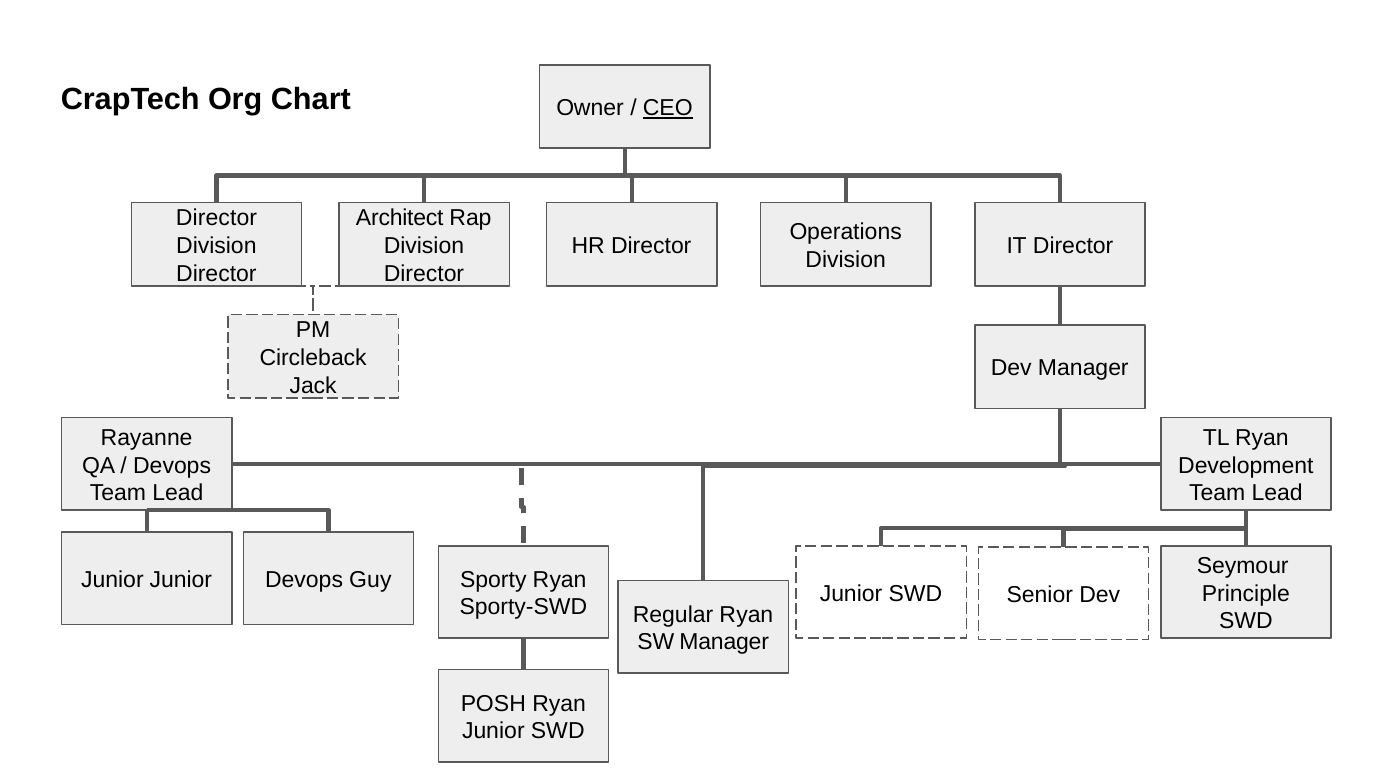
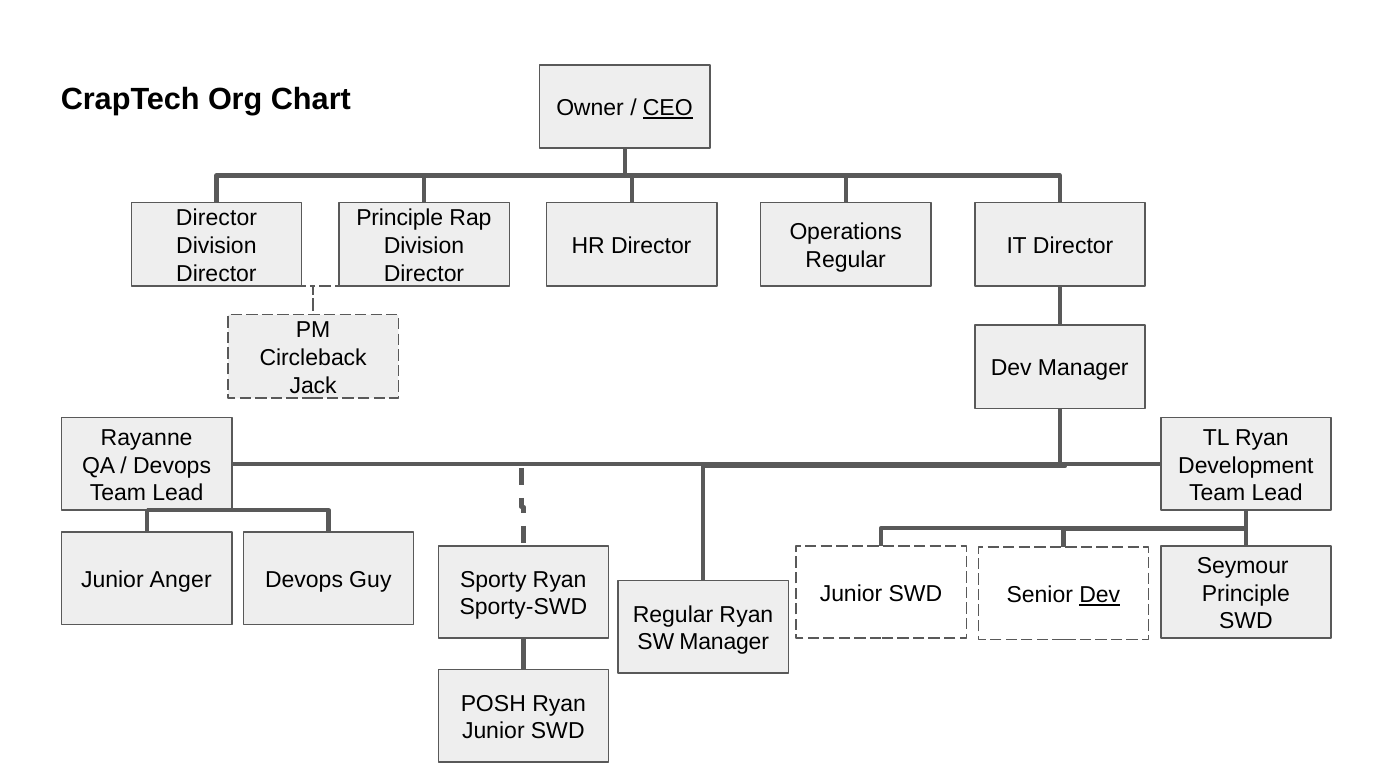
Architect: Architect -> Principle (400, 218)
Division: Division -> Regular (846, 260)
Junior Junior: Junior -> Anger (181, 580)
Dev underline: none -> present (1100, 595)
